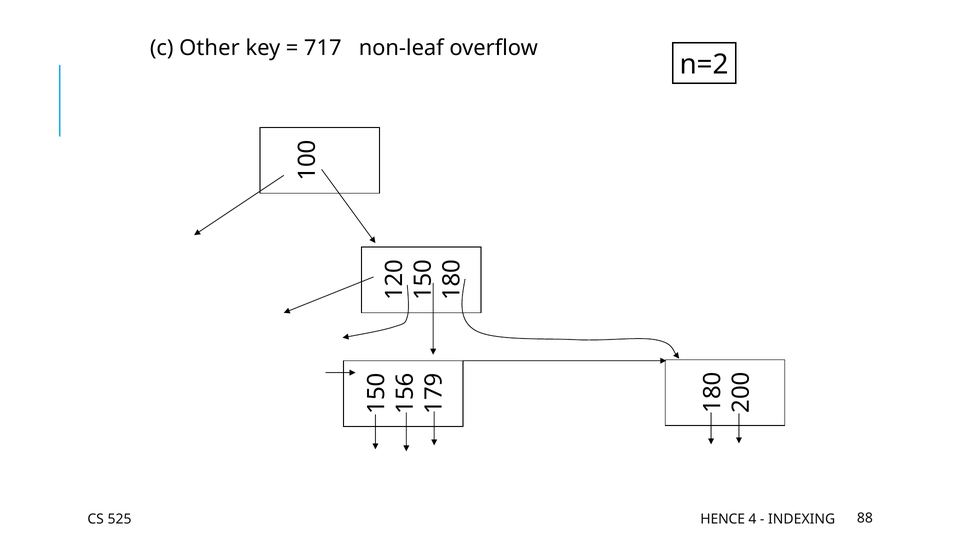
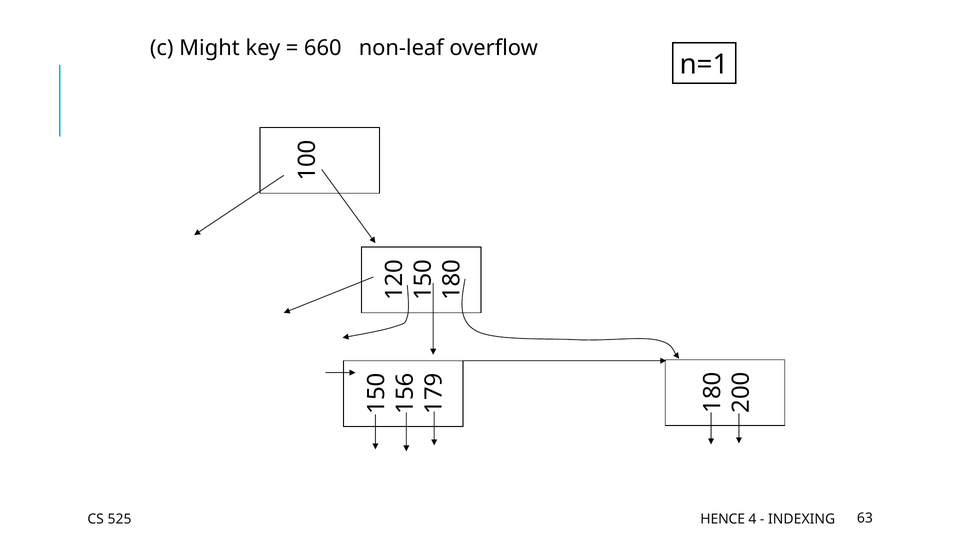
Other: Other -> Might (209, 48)
717: 717 -> 660 (323, 48)
n=2: n=2 -> n=1 (704, 65)
88: 88 -> 63 (865, 518)
